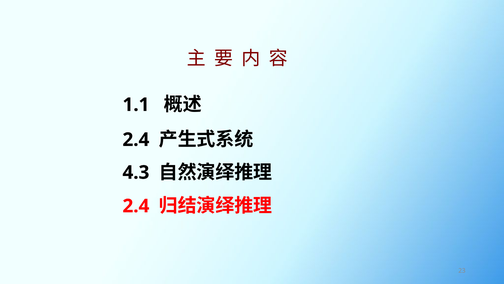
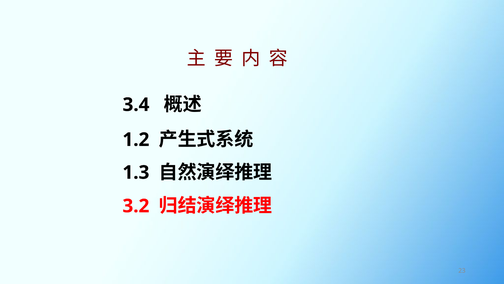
1.1: 1.1 -> 3.4 (136, 105)
2.4: 2.4 -> 1.2 (136, 139)
4.3: 4.3 -> 1.3 (136, 172)
2.4: 2.4 -> 3.2 (136, 206)
